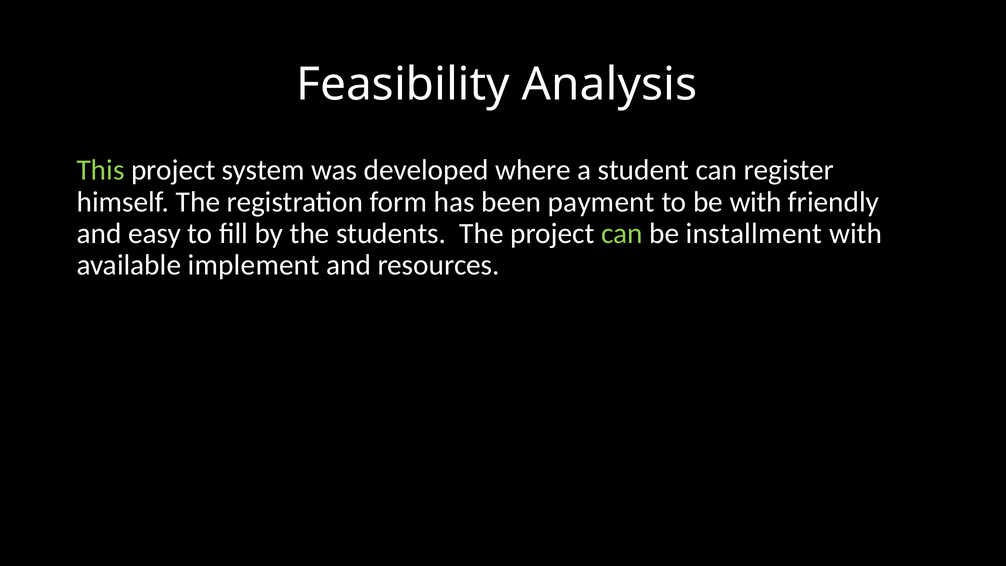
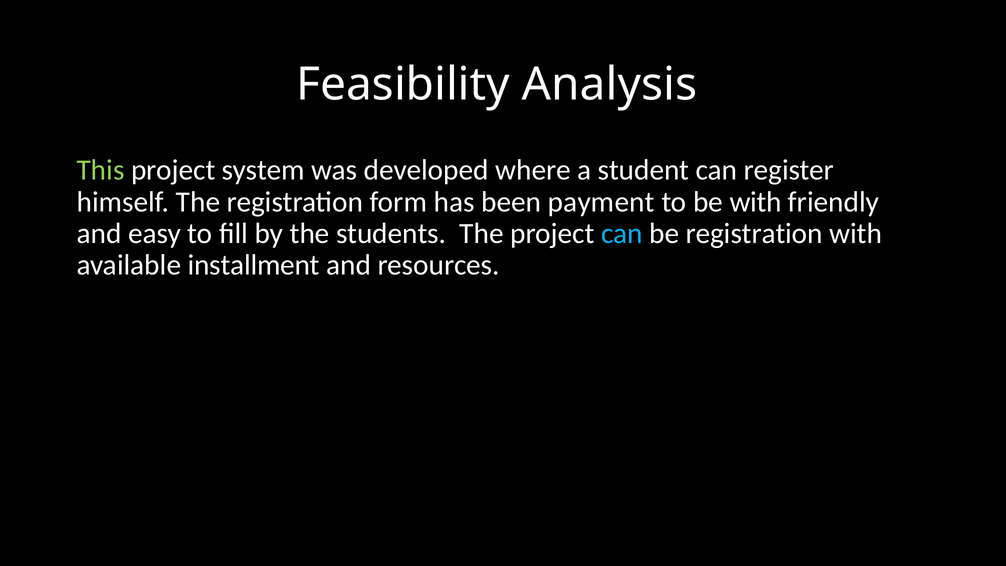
can colour: light green -> light blue (622, 233)
be installment: installment -> registration (754, 233)
implement: implement -> installment (254, 265)
